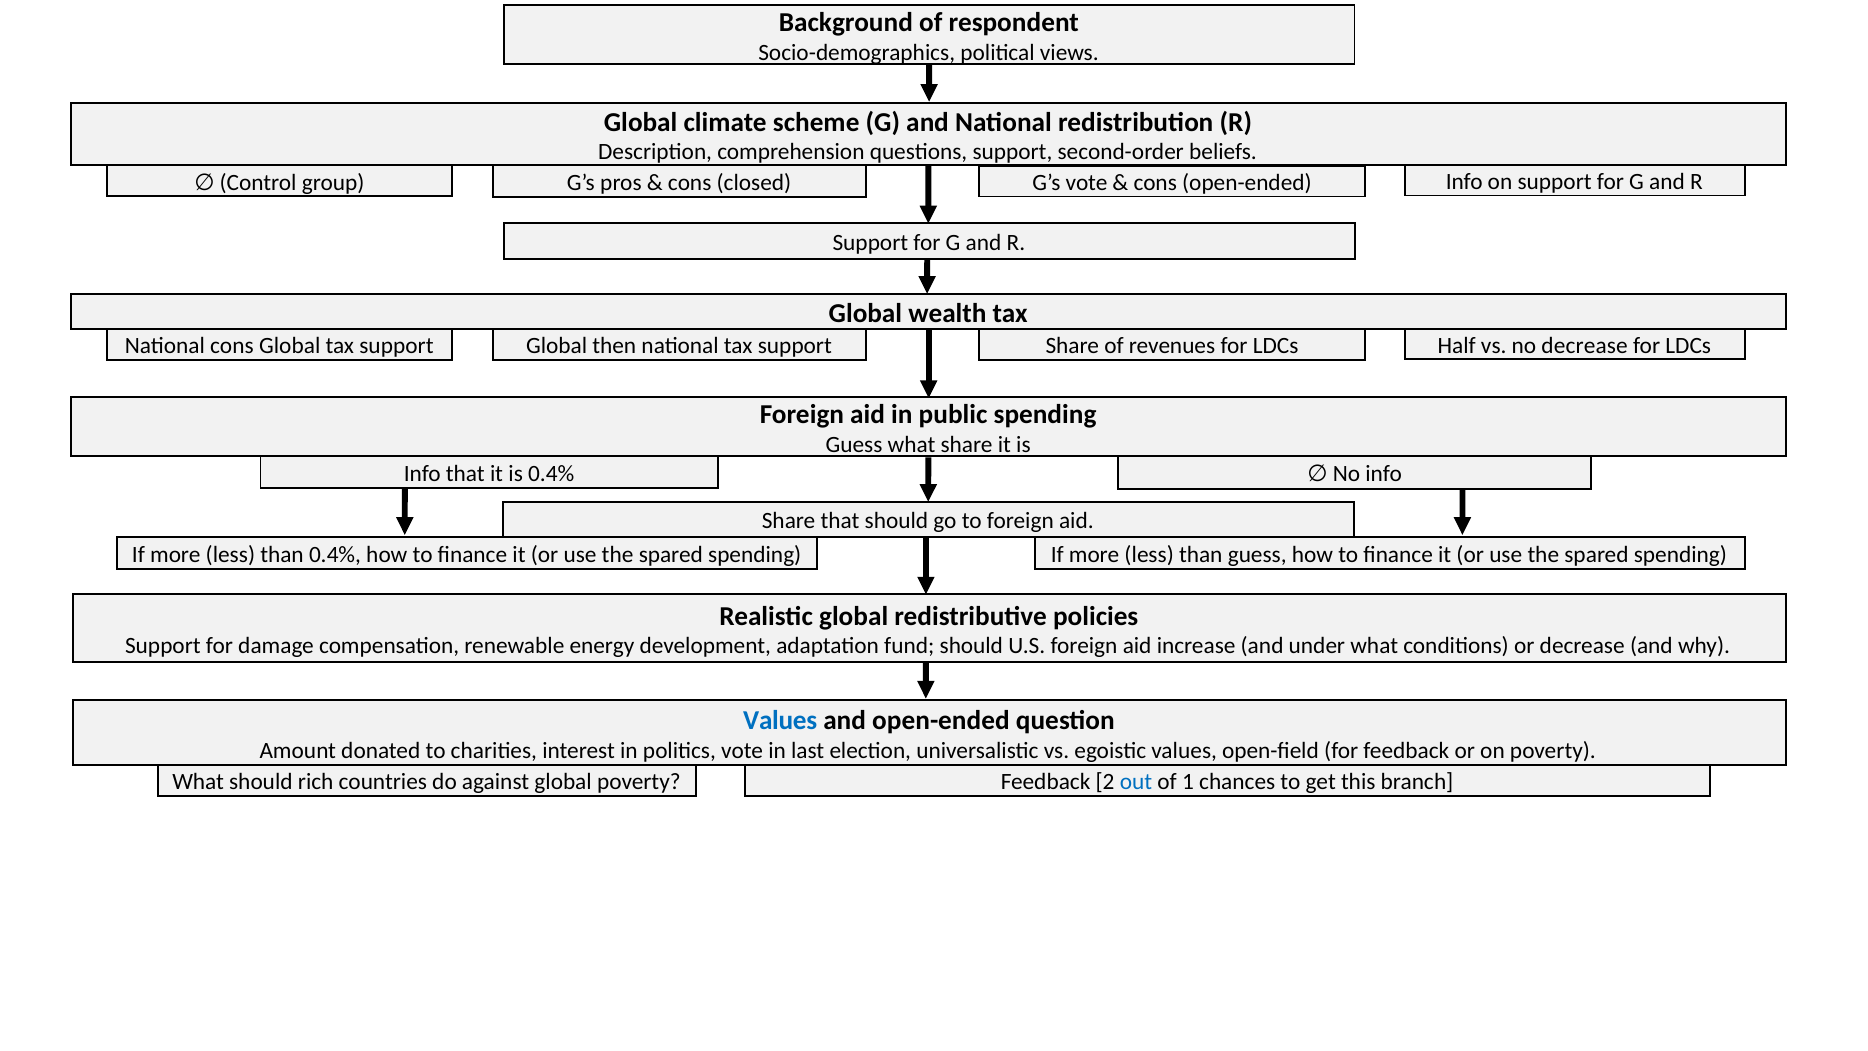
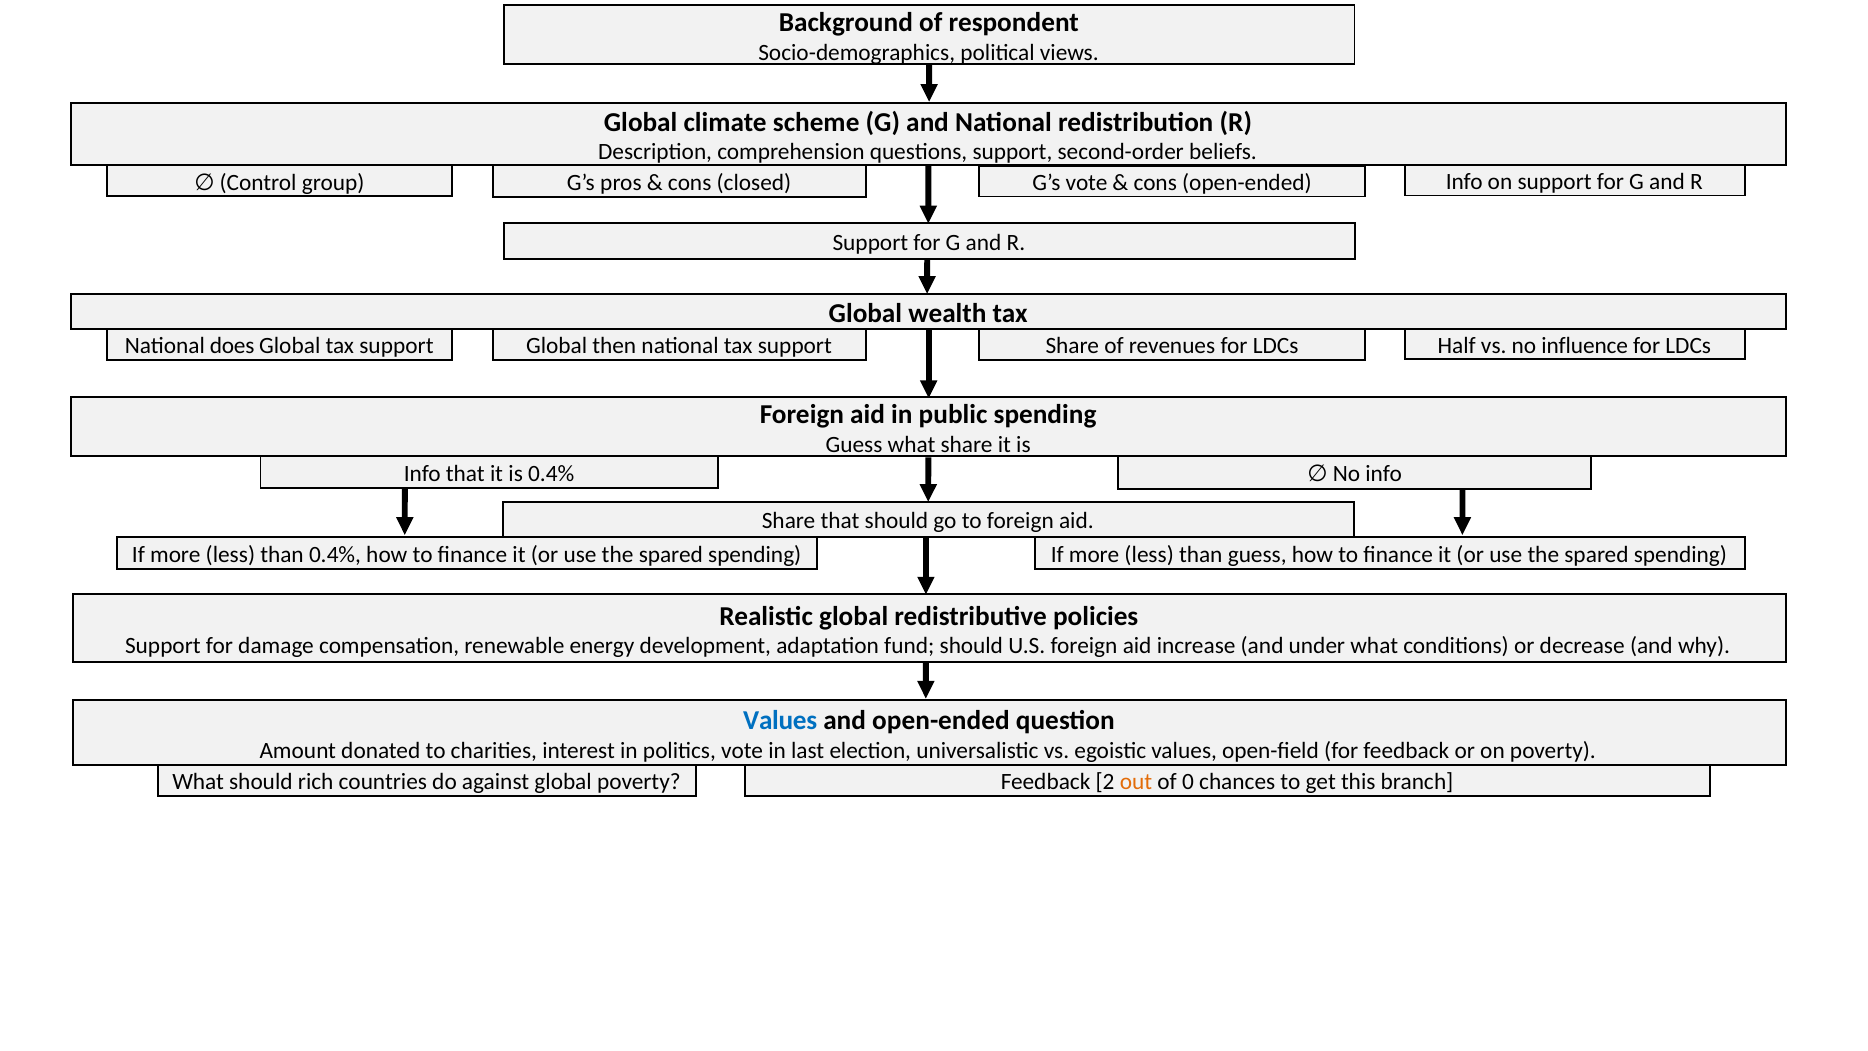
National cons: cons -> does (232, 346)
no decrease: decrease -> influence (1585, 346)
out colour: blue -> orange (1136, 782)
1: 1 -> 0 (1188, 782)
